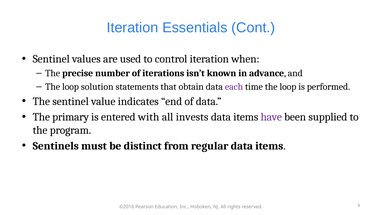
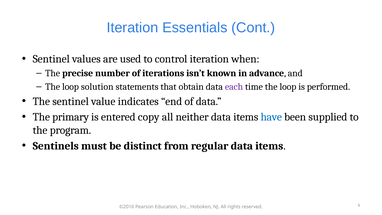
with: with -> copy (149, 117)
invests: invests -> neither (192, 117)
have colour: purple -> blue (271, 117)
